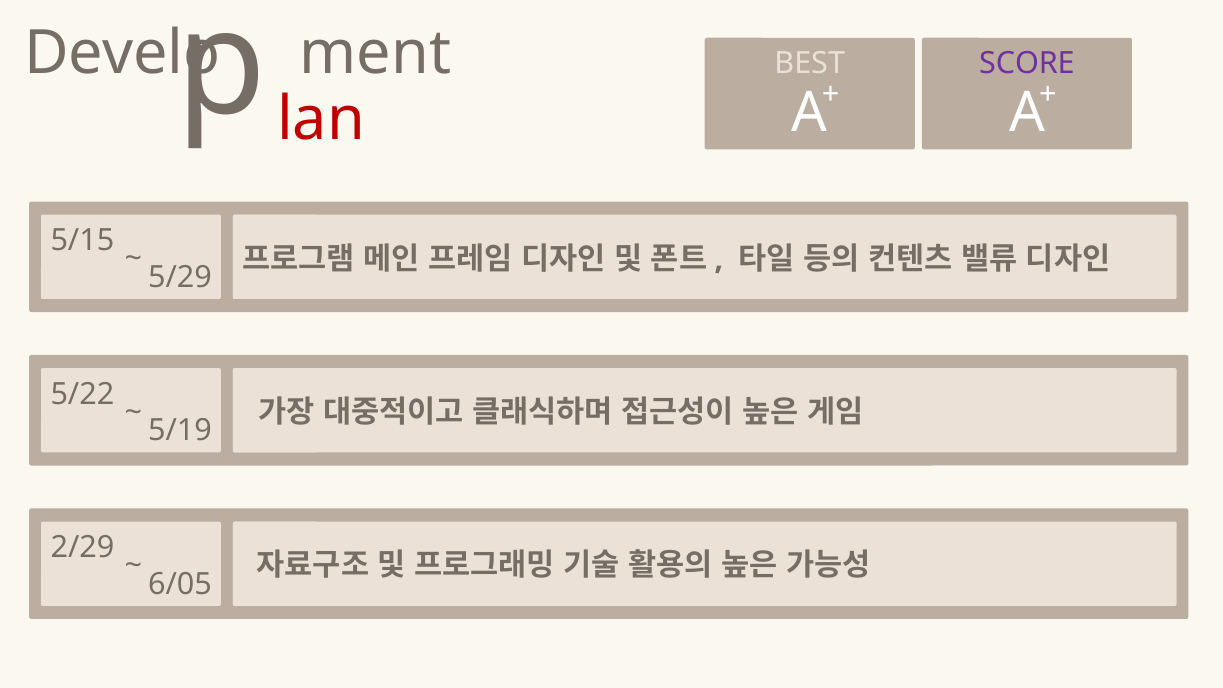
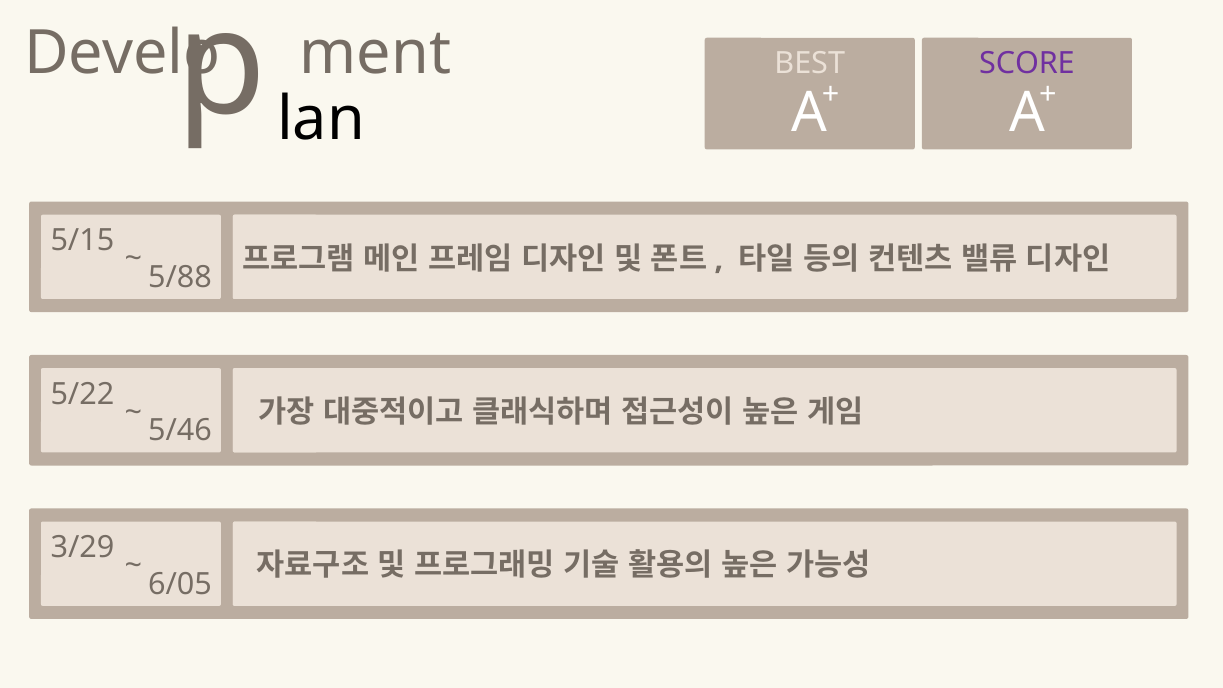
lan colour: red -> black (321, 119)
5/29: 5/29 -> 5/88 (180, 278)
5/19: 5/19 -> 5/46 (180, 431)
2/29: 2/29 -> 3/29 (82, 547)
